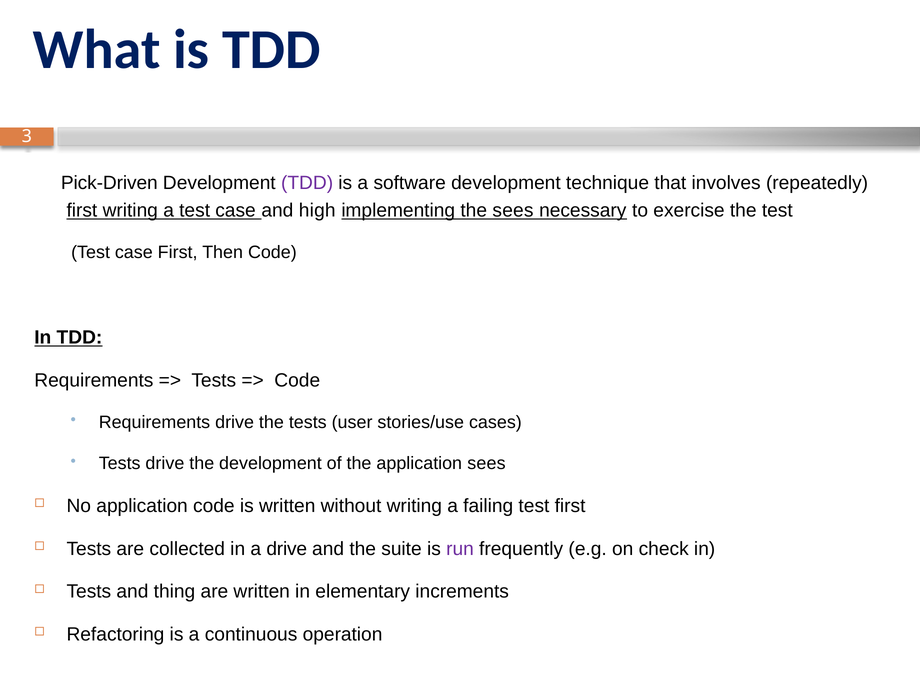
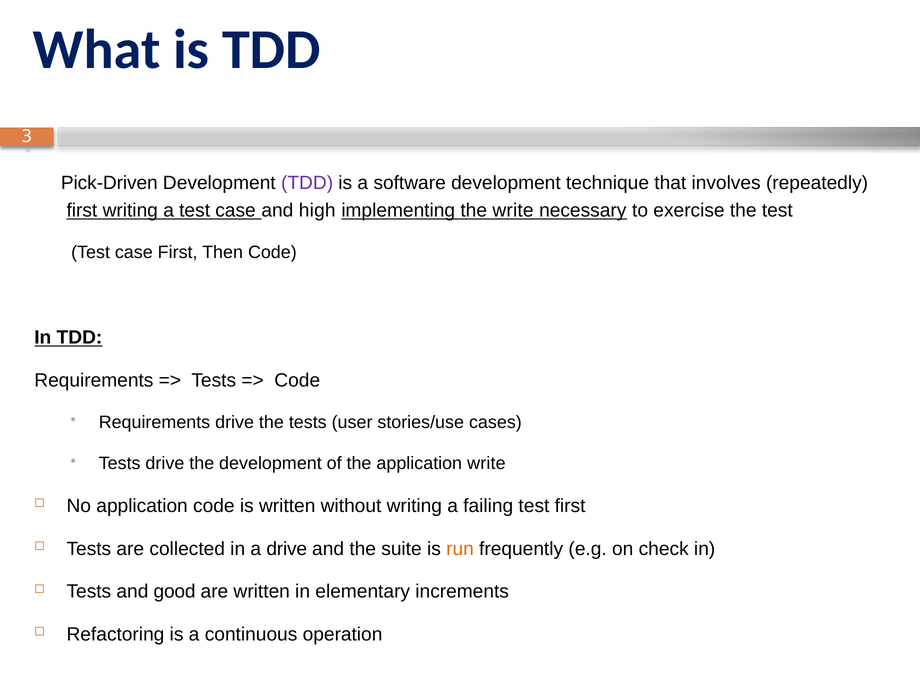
the sees: sees -> write (513, 211)
application sees: sees -> write (486, 463)
run colour: purple -> orange (460, 549)
thing: thing -> good (175, 592)
